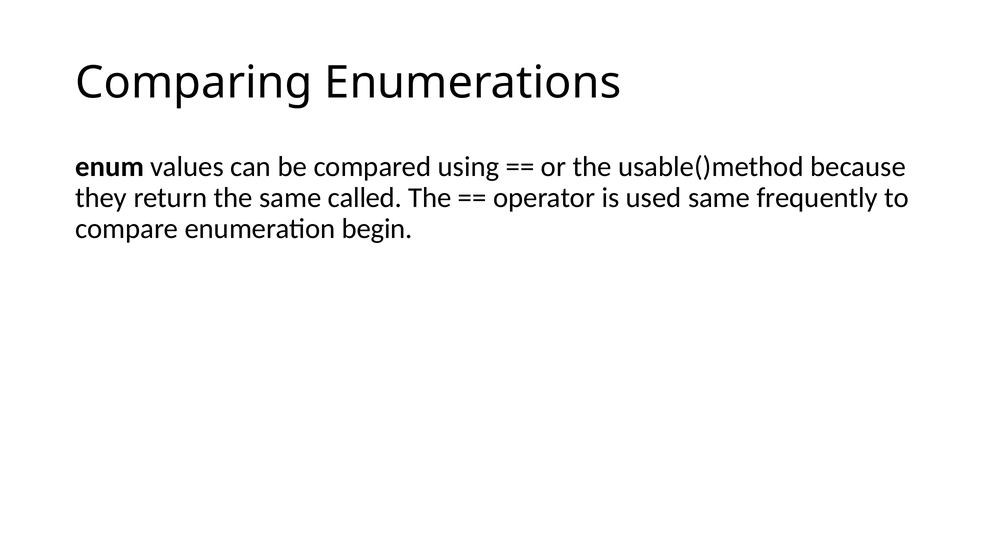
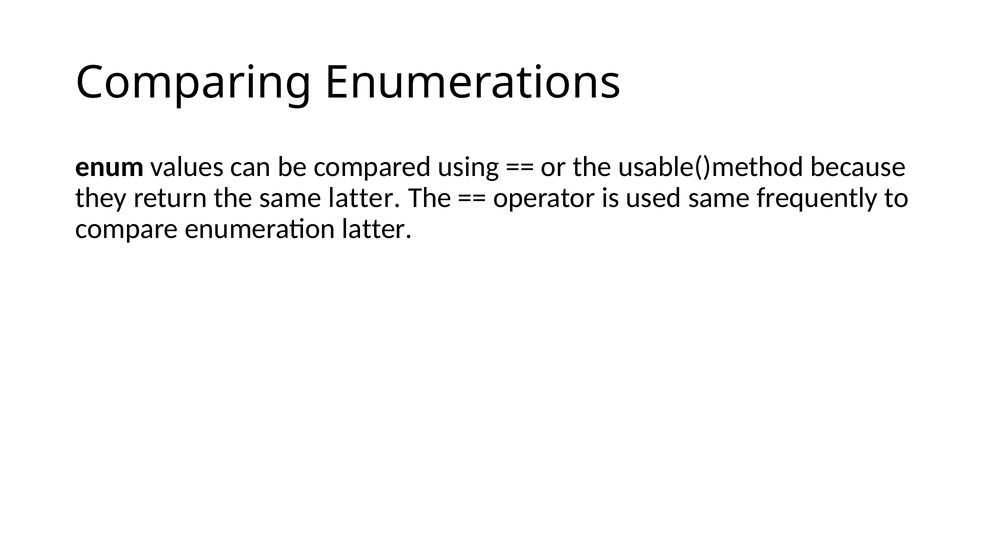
same called: called -> latter (365, 198)
enumeration begin: begin -> latter (377, 229)
